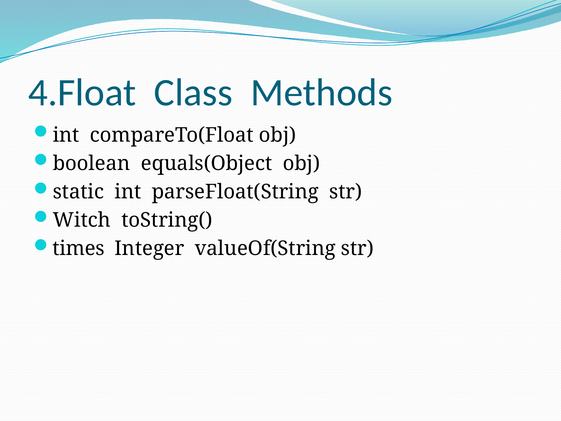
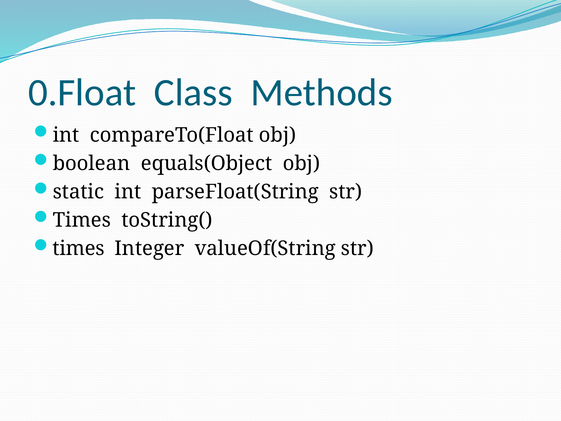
4.Float: 4.Float -> 0.Float (82, 93)
Witch: Witch -> Times (82, 220)
